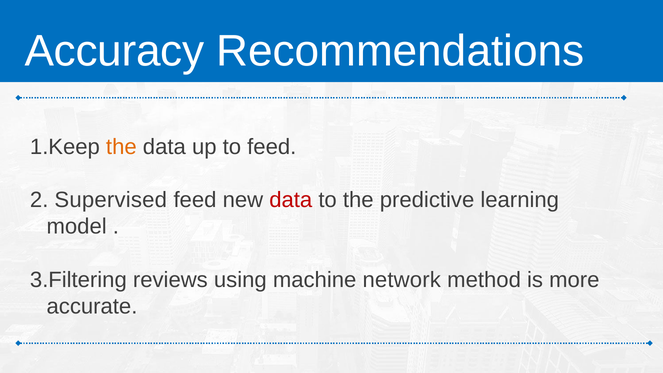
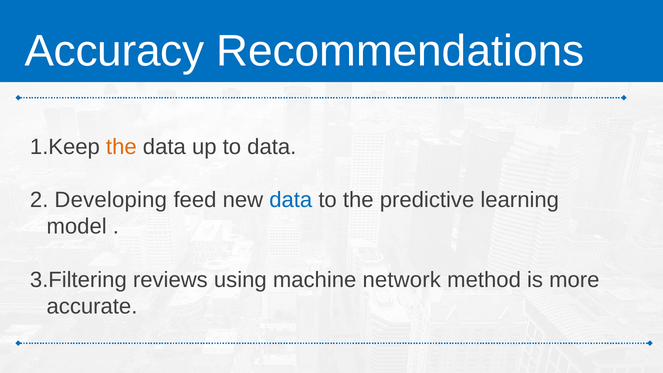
to feed: feed -> data (272, 147)
Supervised: Supervised -> Developing (111, 200)
data colour: red -> blue (291, 200)
